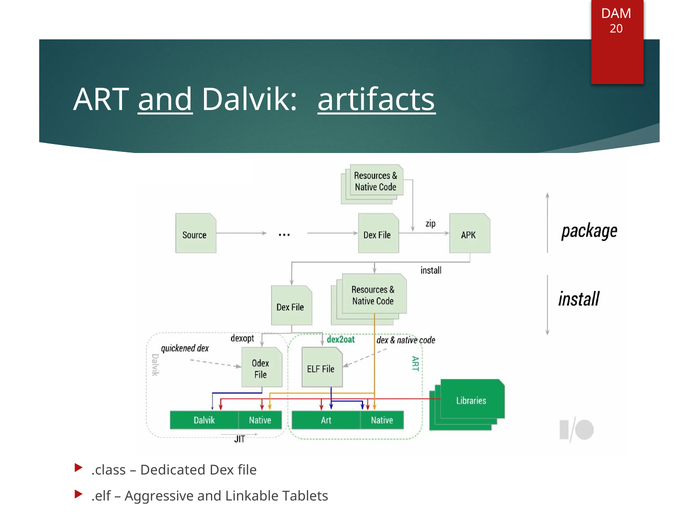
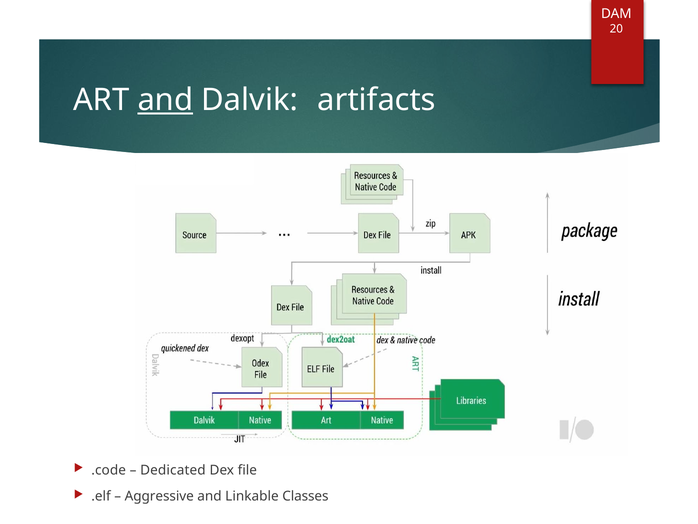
artifacts underline: present -> none (377, 100)
.class: .class -> .code (109, 470)
Tablets: Tablets -> Classes (305, 496)
